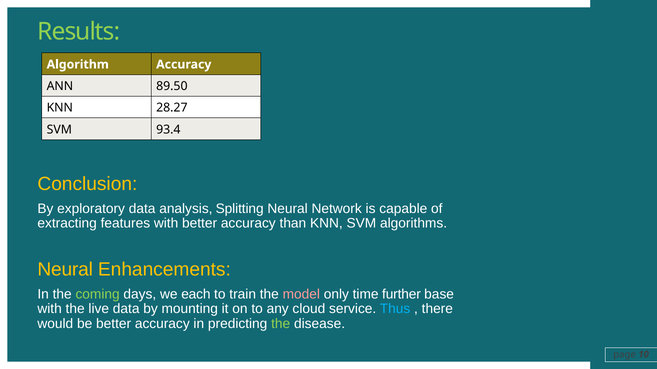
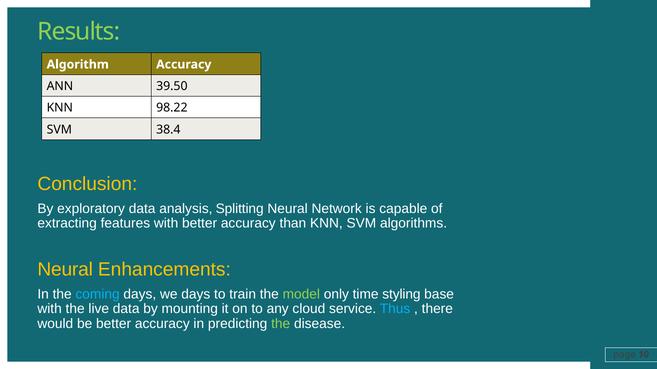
89.50: 89.50 -> 39.50 (172, 86)
28.27: 28.27 -> 98.22 (172, 108)
93.4: 93.4 -> 38.4 (168, 130)
coming colour: light green -> light blue (98, 294)
we each: each -> days (196, 294)
model colour: pink -> light green (301, 294)
further: further -> styling (401, 294)
